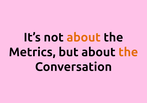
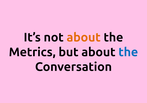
the colour: orange -> blue (128, 52)
